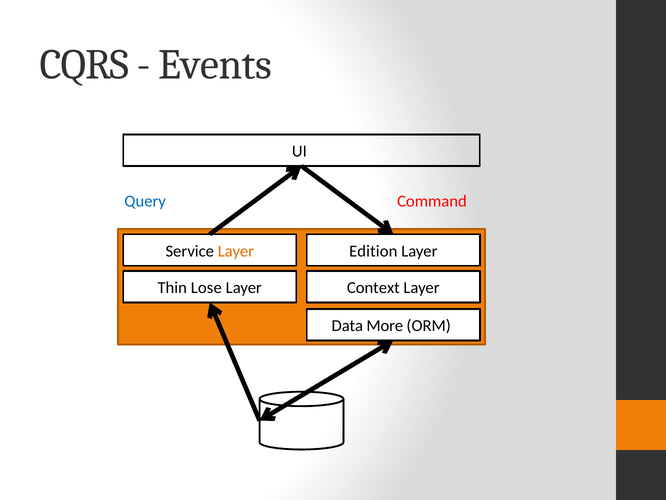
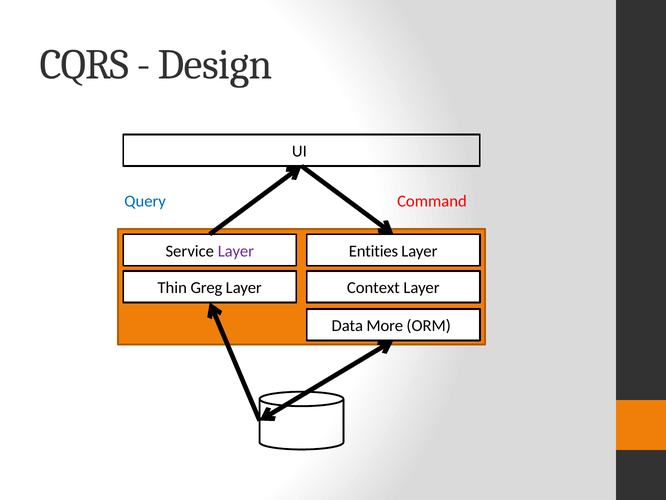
Events: Events -> Design (215, 65)
Layer colour: orange -> purple (236, 251)
Edition: Edition -> Entities (373, 251)
Lose: Lose -> Greg (206, 288)
